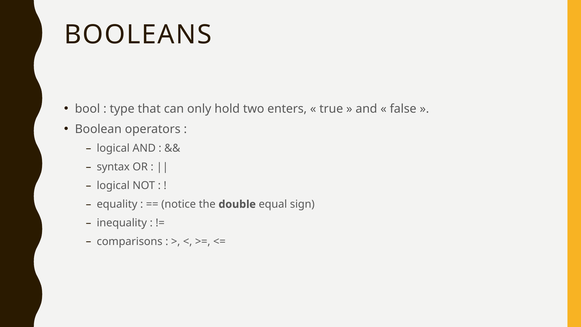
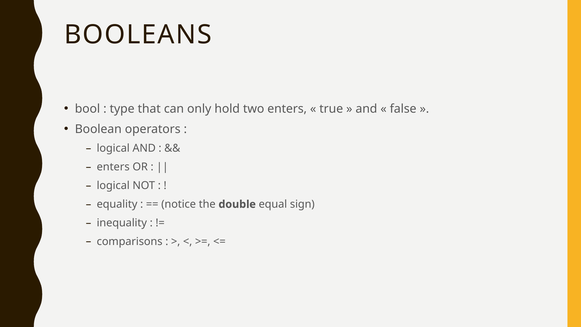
syntax: syntax -> enters (113, 167)
